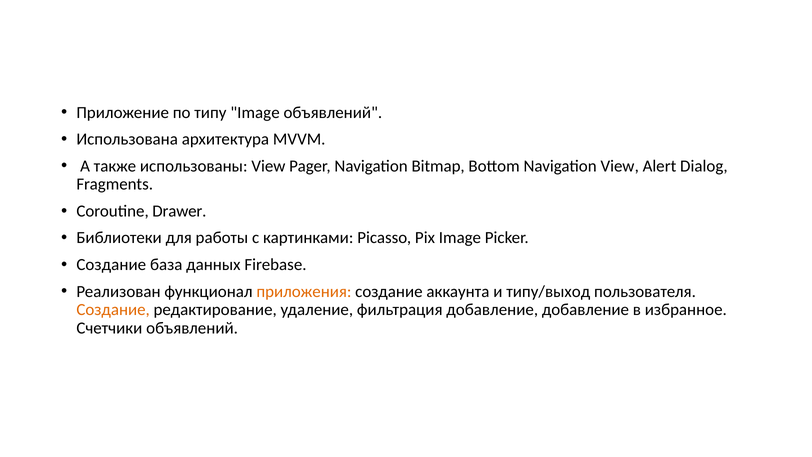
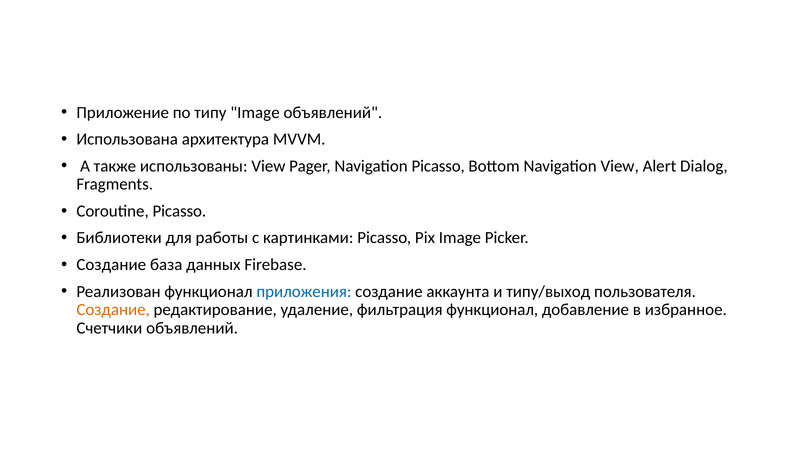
Navigation Bitmap: Bitmap -> Picasso (438, 166)
Coroutine Drawer: Drawer -> Picasso (179, 211)
приложения colour: orange -> blue (304, 291)
фильтрация добавление: добавление -> функционал (492, 310)
